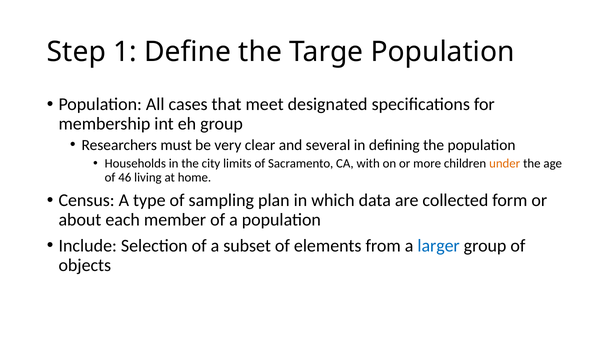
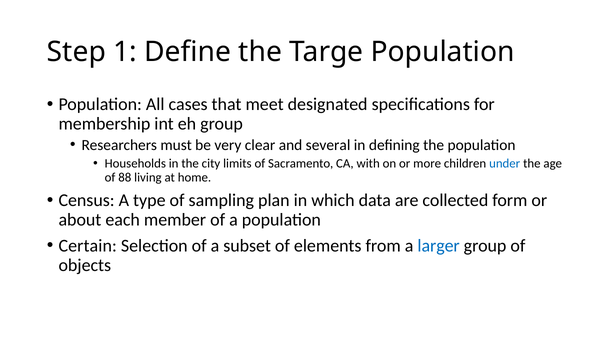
under colour: orange -> blue (505, 163)
46: 46 -> 88 (125, 177)
Include: Include -> Certain (88, 245)
